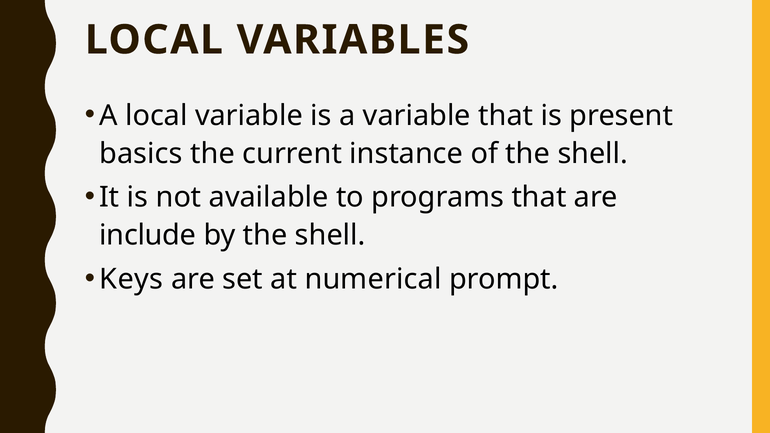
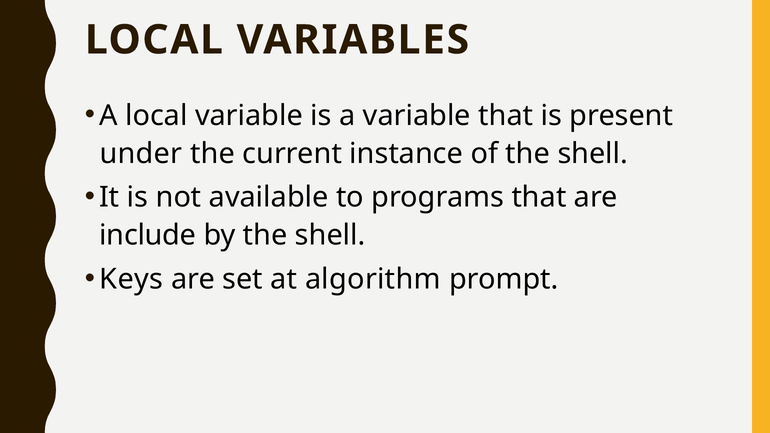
basics: basics -> under (141, 154)
numerical: numerical -> algorithm (373, 279)
